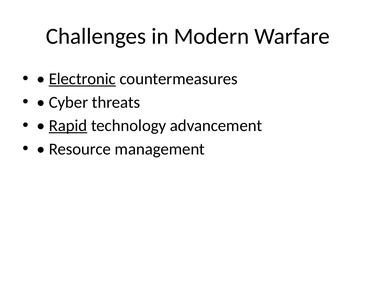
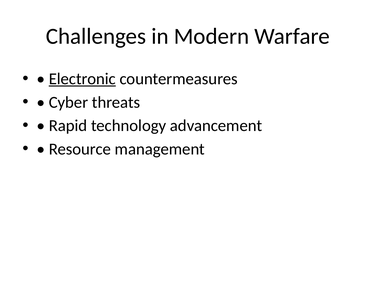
Rapid underline: present -> none (68, 126)
